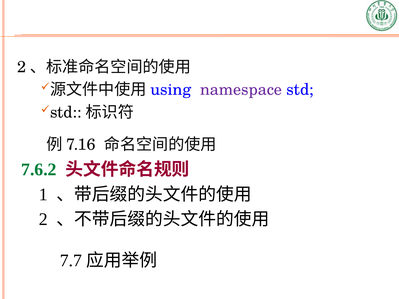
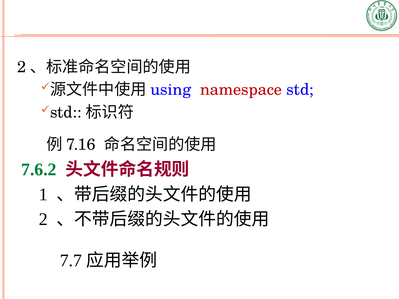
namespace colour: purple -> red (241, 90)
